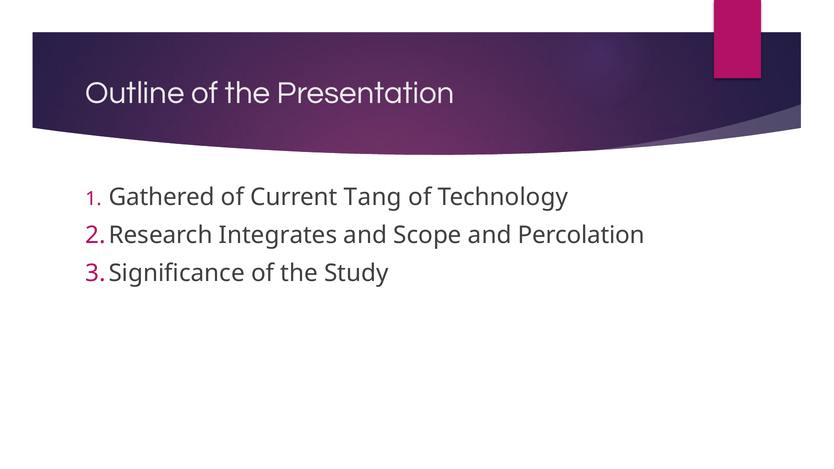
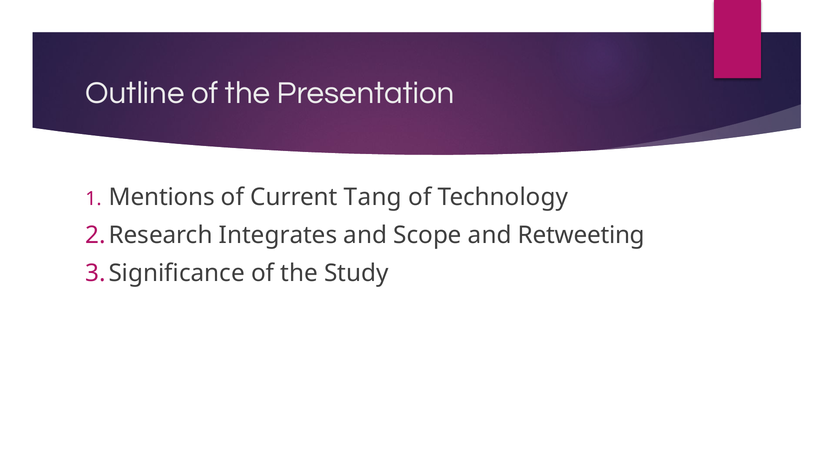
Gathered: Gathered -> Mentions (162, 198)
Percolation: Percolation -> Retweeting (581, 235)
